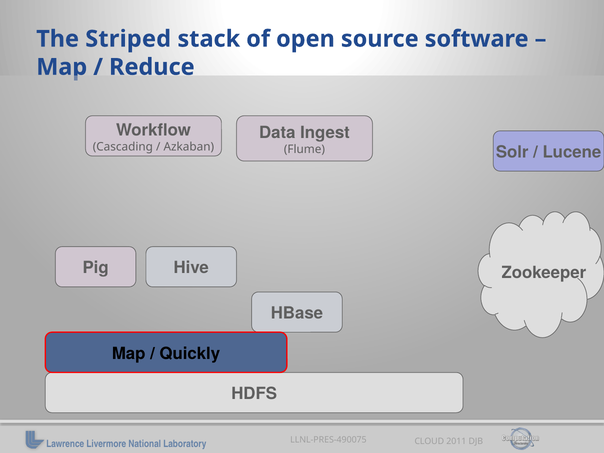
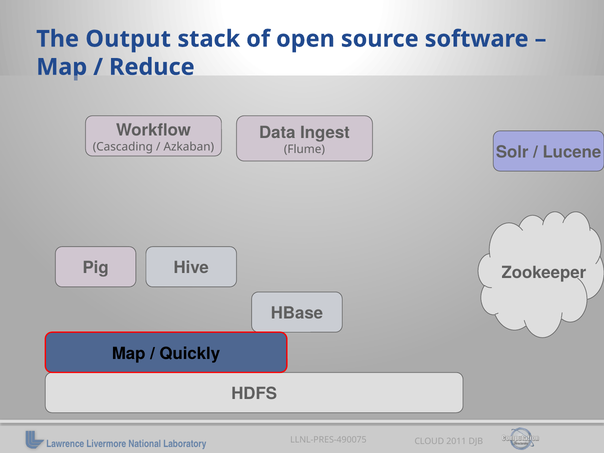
Striped: Striped -> Output (128, 39)
